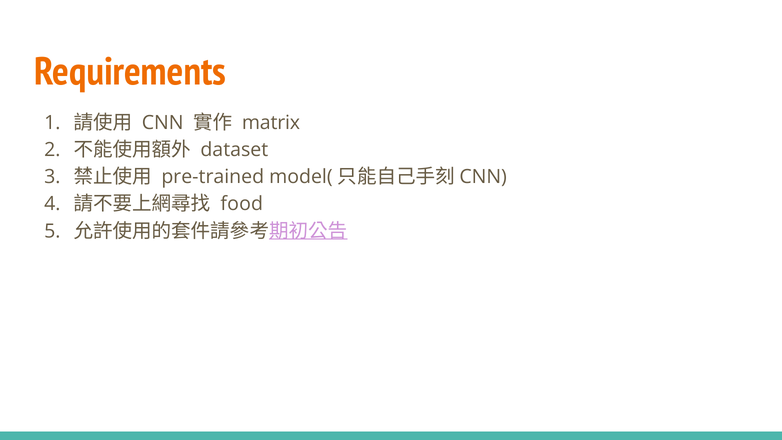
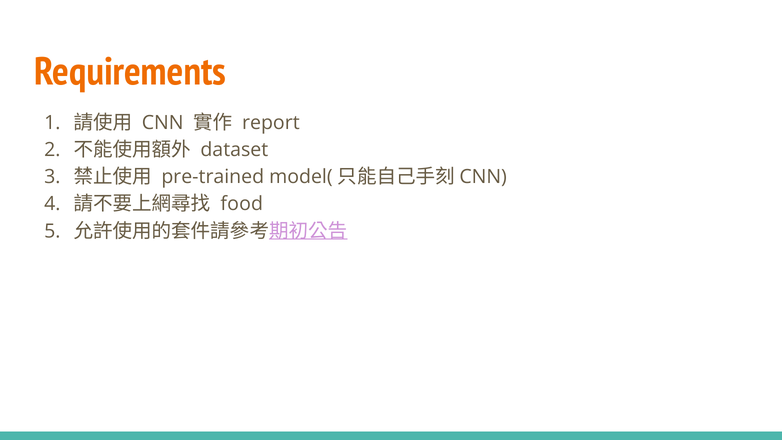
matrix: matrix -> report (271, 123)
